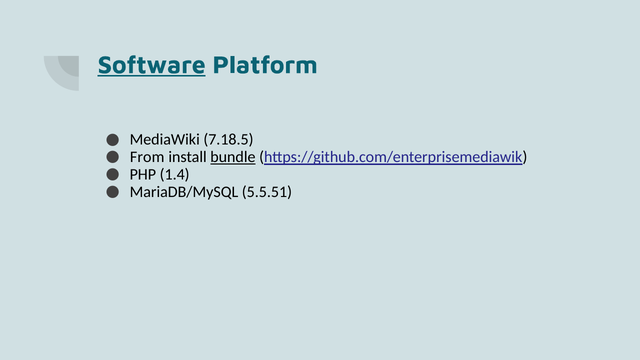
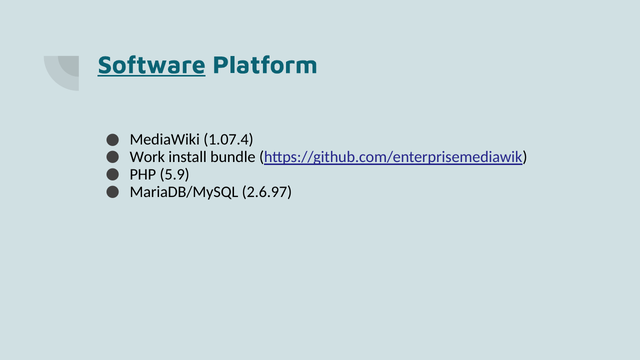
7.18.5: 7.18.5 -> 1.07.4 (228, 140)
From: From -> Work (147, 157)
bundle underline: present -> none (233, 157)
1.4: 1.4 -> 5.9 (175, 174)
5.5.51: 5.5.51 -> 2.6.97 (267, 192)
